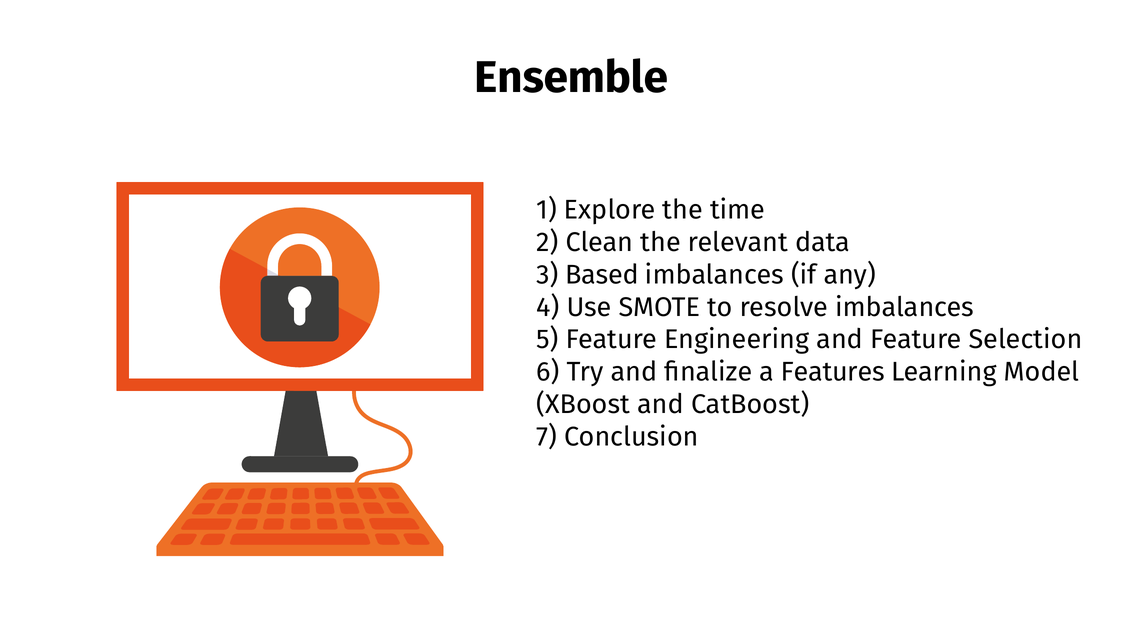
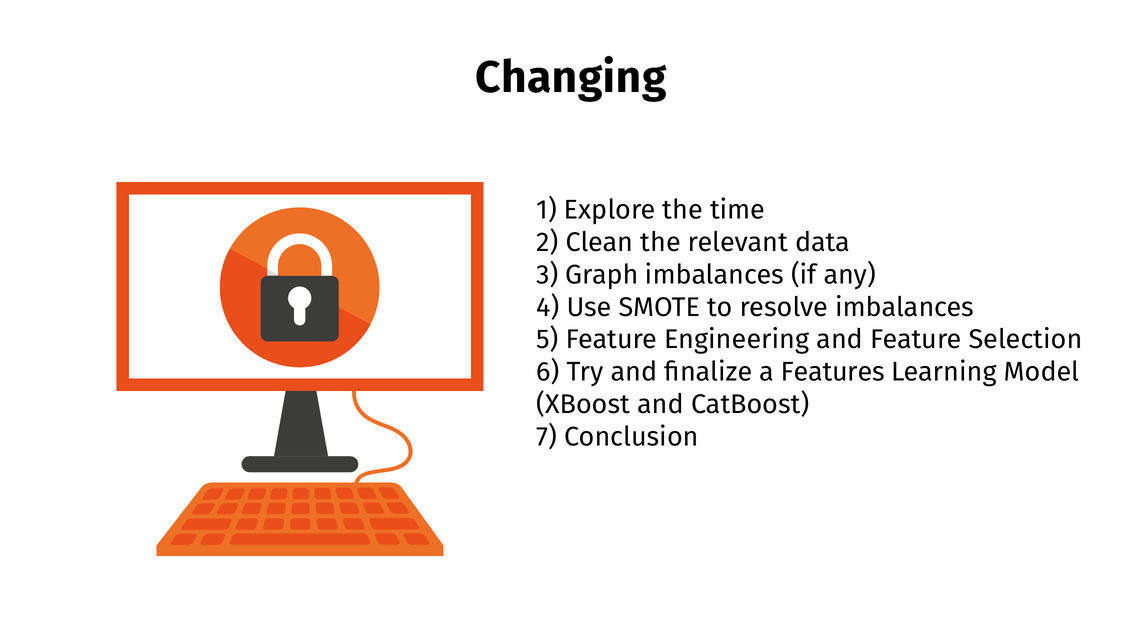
Ensemble: Ensemble -> Changing (571, 78)
Based: Based -> Graph (602, 274)
